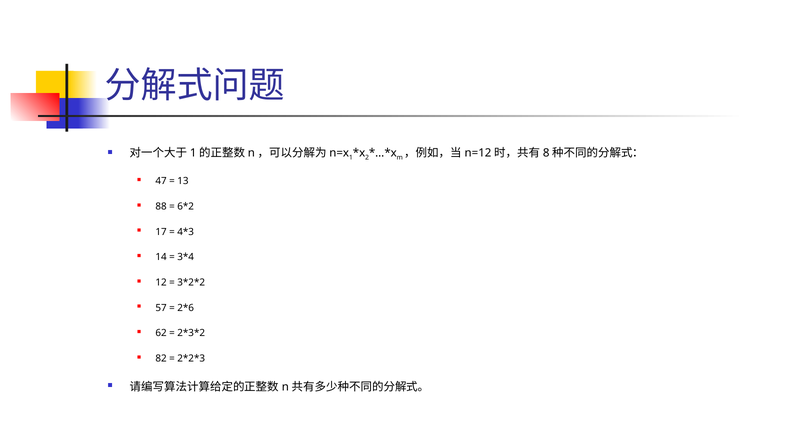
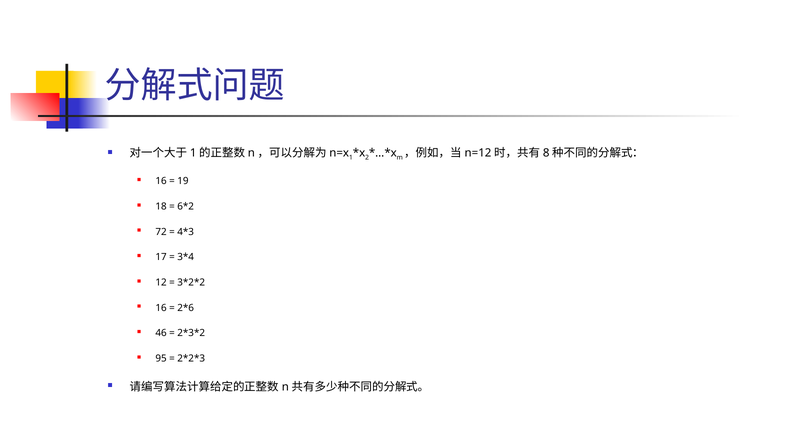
47: 47 -> 16 (161, 181)
13: 13 -> 19 (183, 181)
88: 88 -> 18 (161, 207)
17: 17 -> 72 (161, 232)
14: 14 -> 17 (161, 257)
57: 57 -> 16 (161, 308)
62: 62 -> 46 (161, 333)
82: 82 -> 95 (161, 359)
